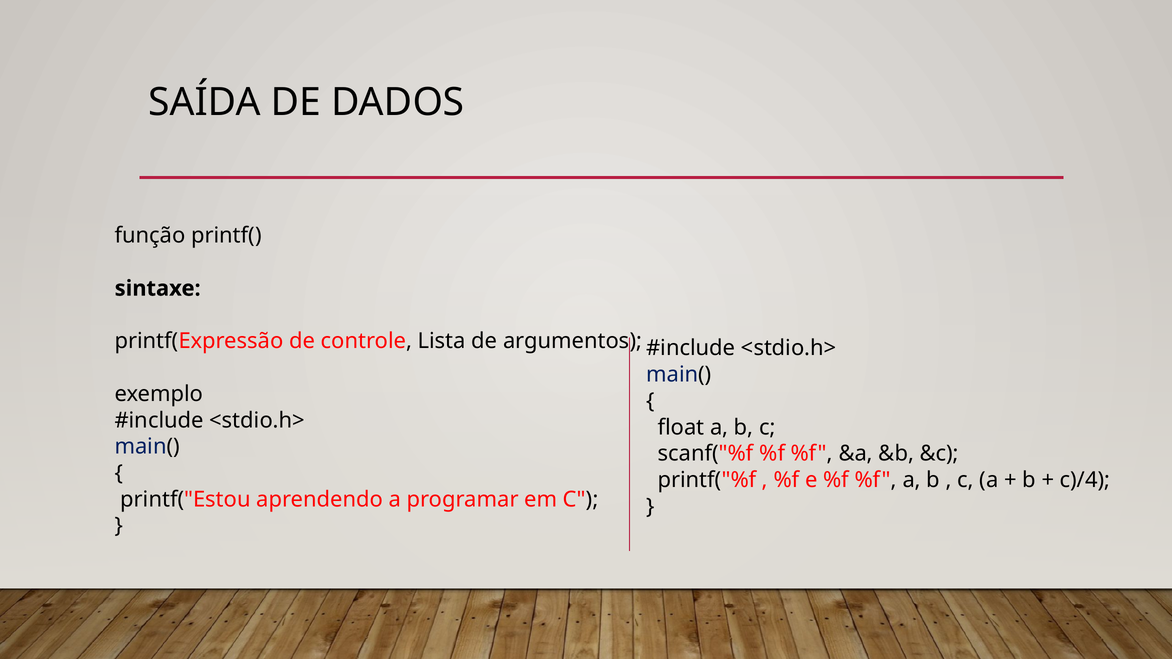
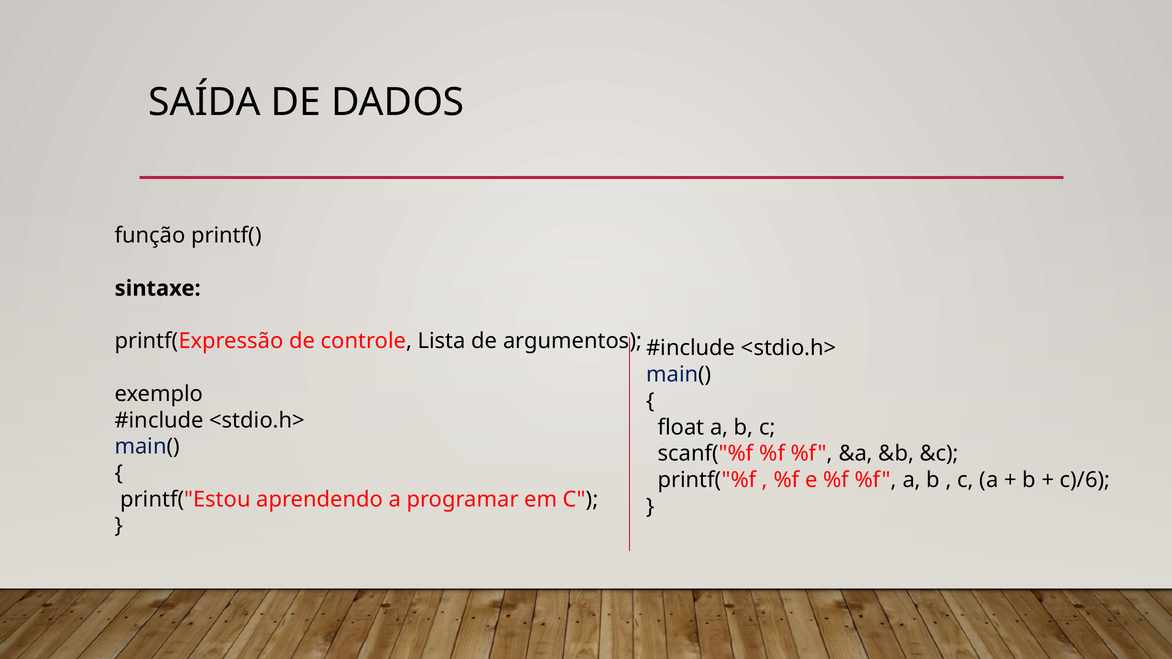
c)/4: c)/4 -> c)/6 (1085, 480)
